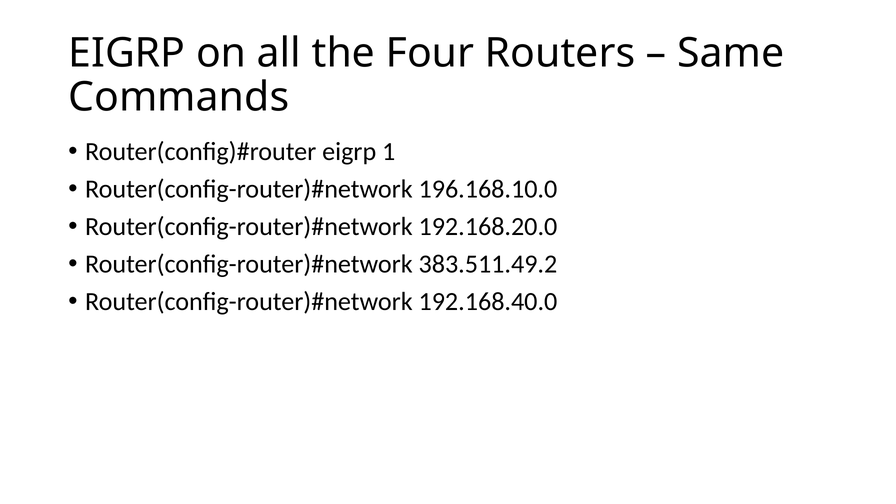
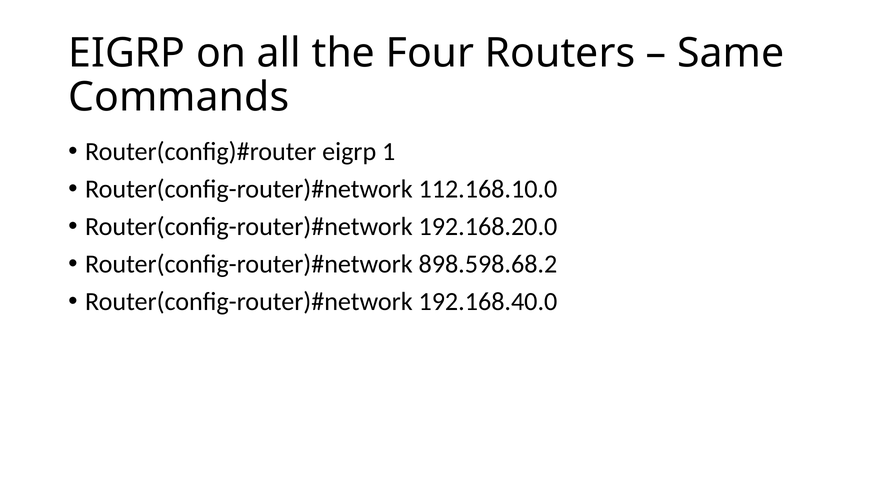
196.168.10.0: 196.168.10.0 -> 112.168.10.0 (488, 189)
383.511.49.2: 383.511.49.2 -> 898.598.68.2 (488, 264)
